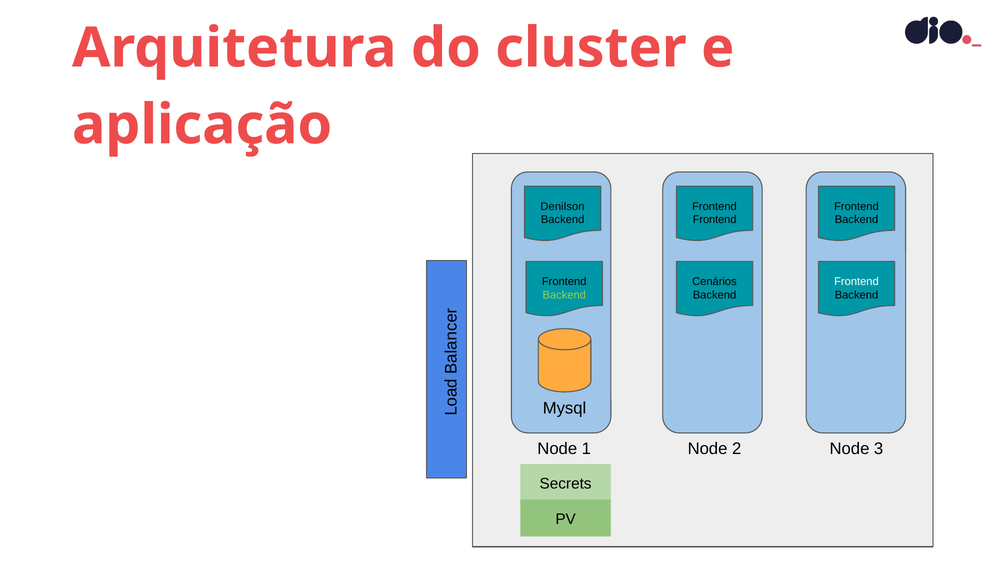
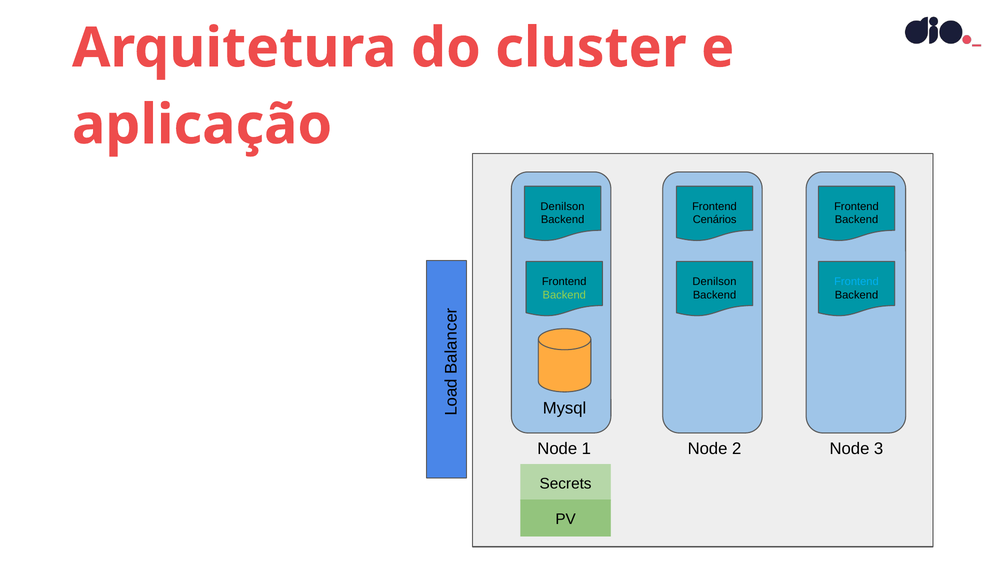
Frontend: Frontend -> Cenários (715, 220)
Cenários: Cenários -> Denilson (714, 281)
Frontend colour: white -> light blue (856, 281)
